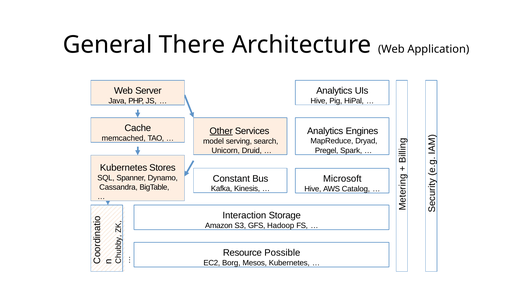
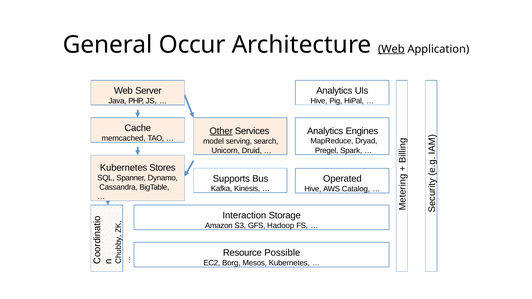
There: There -> Occur (192, 45)
Web underline: none -> present (391, 49)
Constant: Constant -> Supports (231, 179)
Microsoft: Microsoft -> Operated (342, 179)
